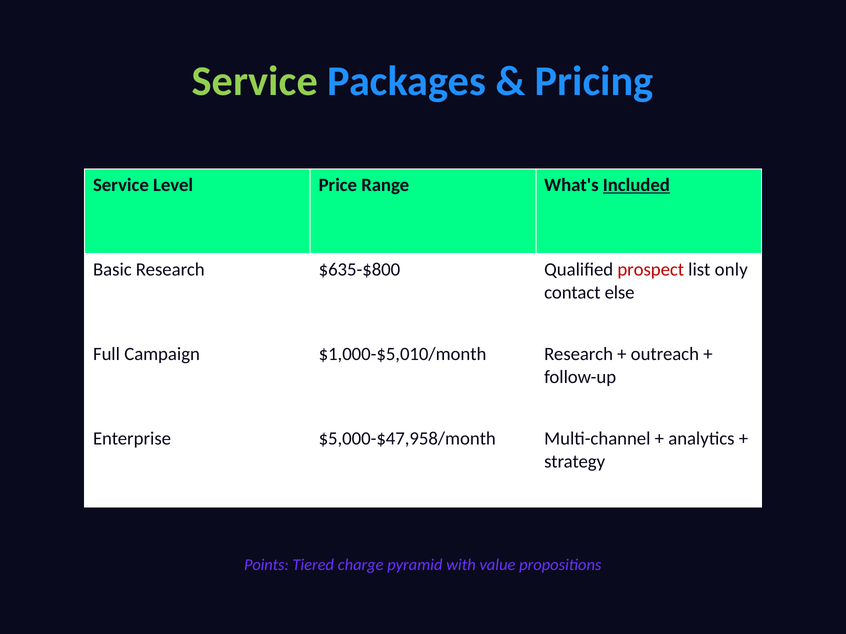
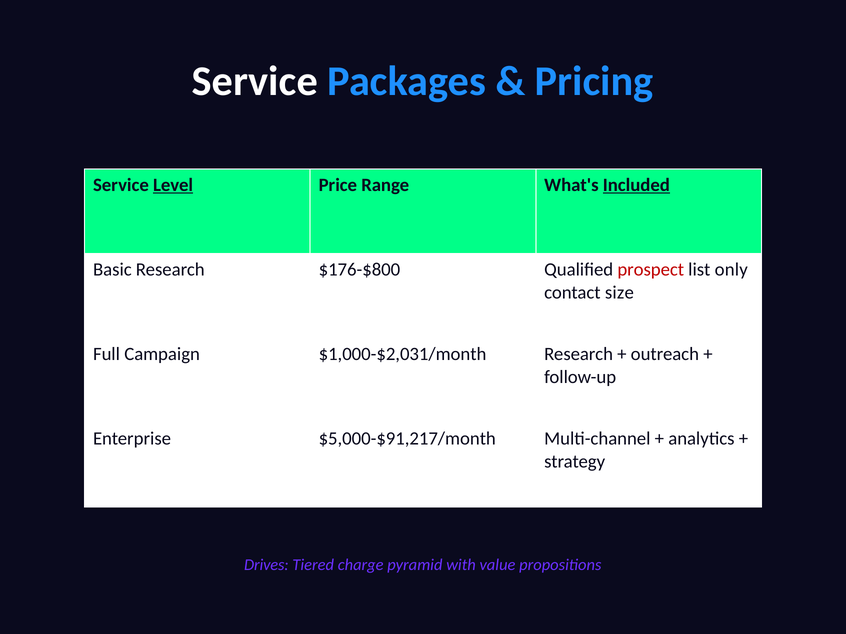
Service colour: light green -> white (255, 81)
Level underline: none -> present (173, 185)
$635-$800: $635-$800 -> $176-$800 (359, 270)
else: else -> size (619, 293)
$1,000-$5,010/month: $1,000-$5,010/month -> $1,000-$2,031/month (403, 354)
$5,000-$47,958/month: $5,000-$47,958/month -> $5,000-$91,217/month (407, 439)
Points: Points -> Drives (266, 565)
